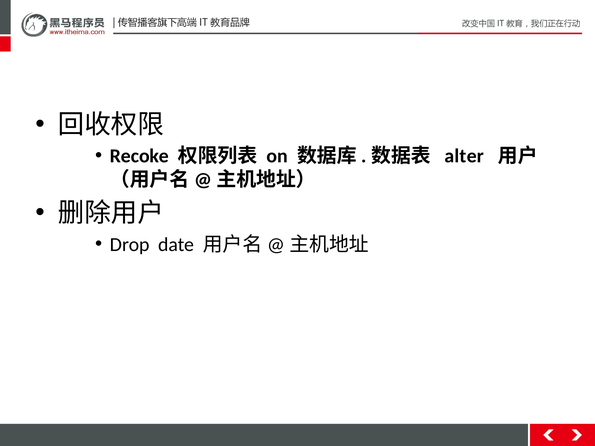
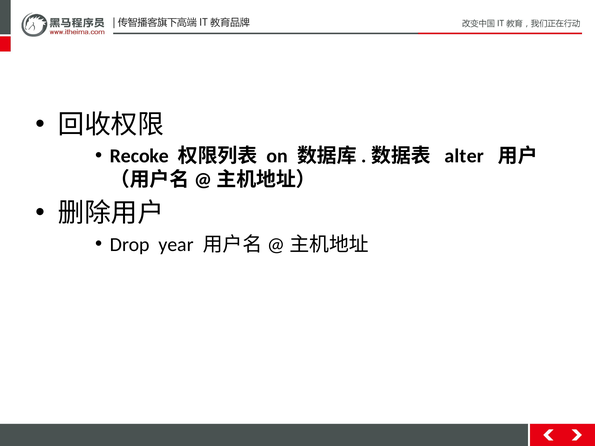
date: date -> year (176, 245)
